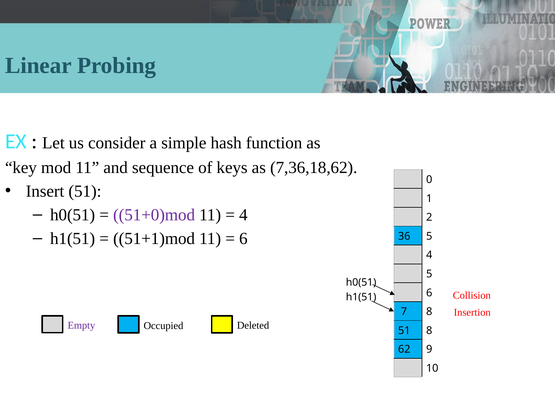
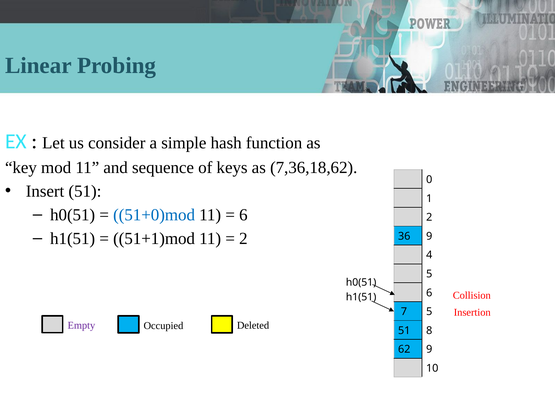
51+0)mod colour: purple -> blue (154, 215)
4: 4 -> 6 (243, 215)
6: 6 -> 2 (243, 239)
36 5: 5 -> 9 (429, 236)
7 8: 8 -> 5 (429, 312)
